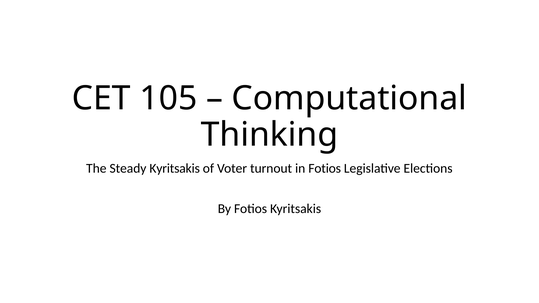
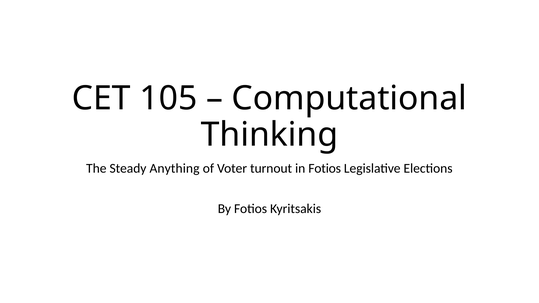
Steady Kyritsakis: Kyritsakis -> Anything (175, 168)
